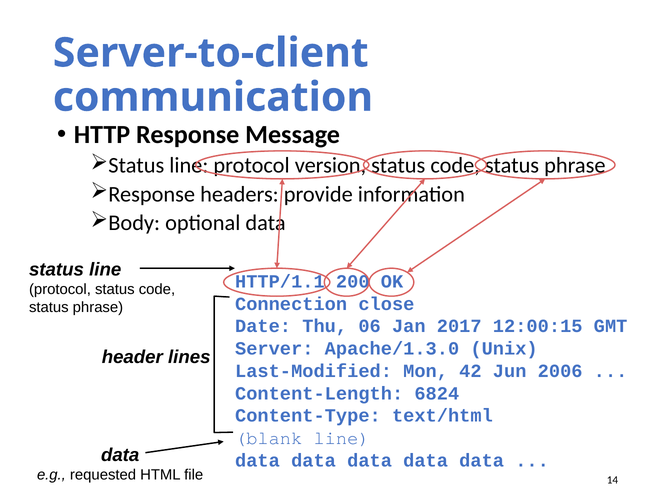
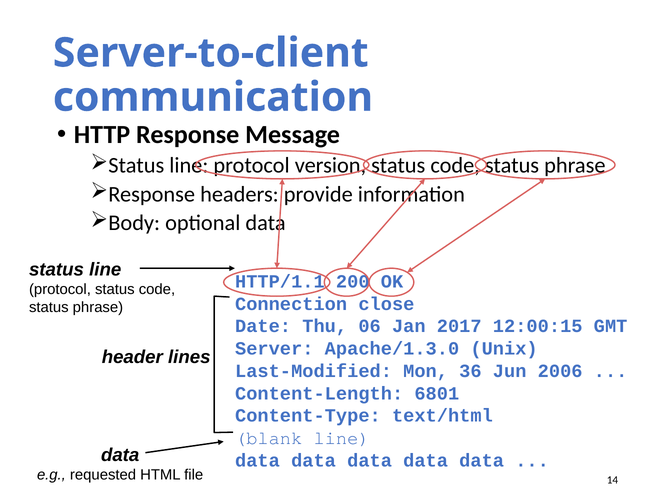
42: 42 -> 36 (470, 371)
6824: 6824 -> 6801 (437, 394)
